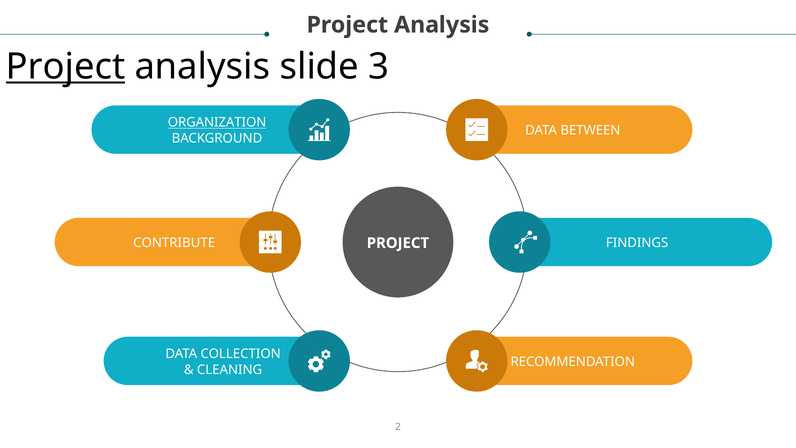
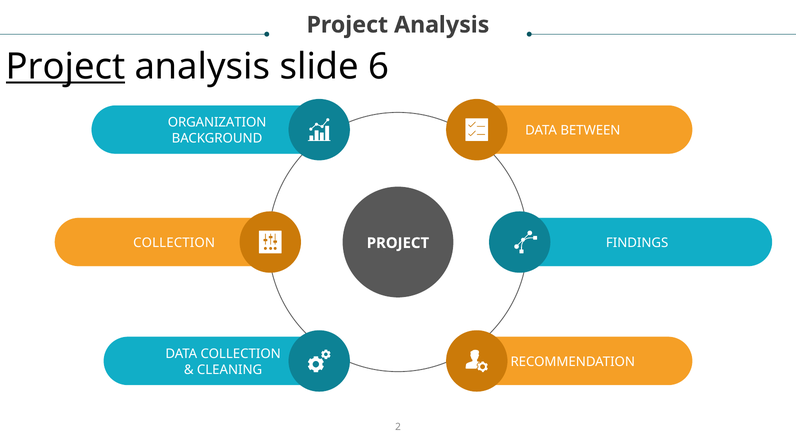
3: 3 -> 6 (379, 67)
ORGANIZATION underline: present -> none (217, 122)
CONTRIBUTE: CONTRIBUTE -> COLLECTION (174, 243)
